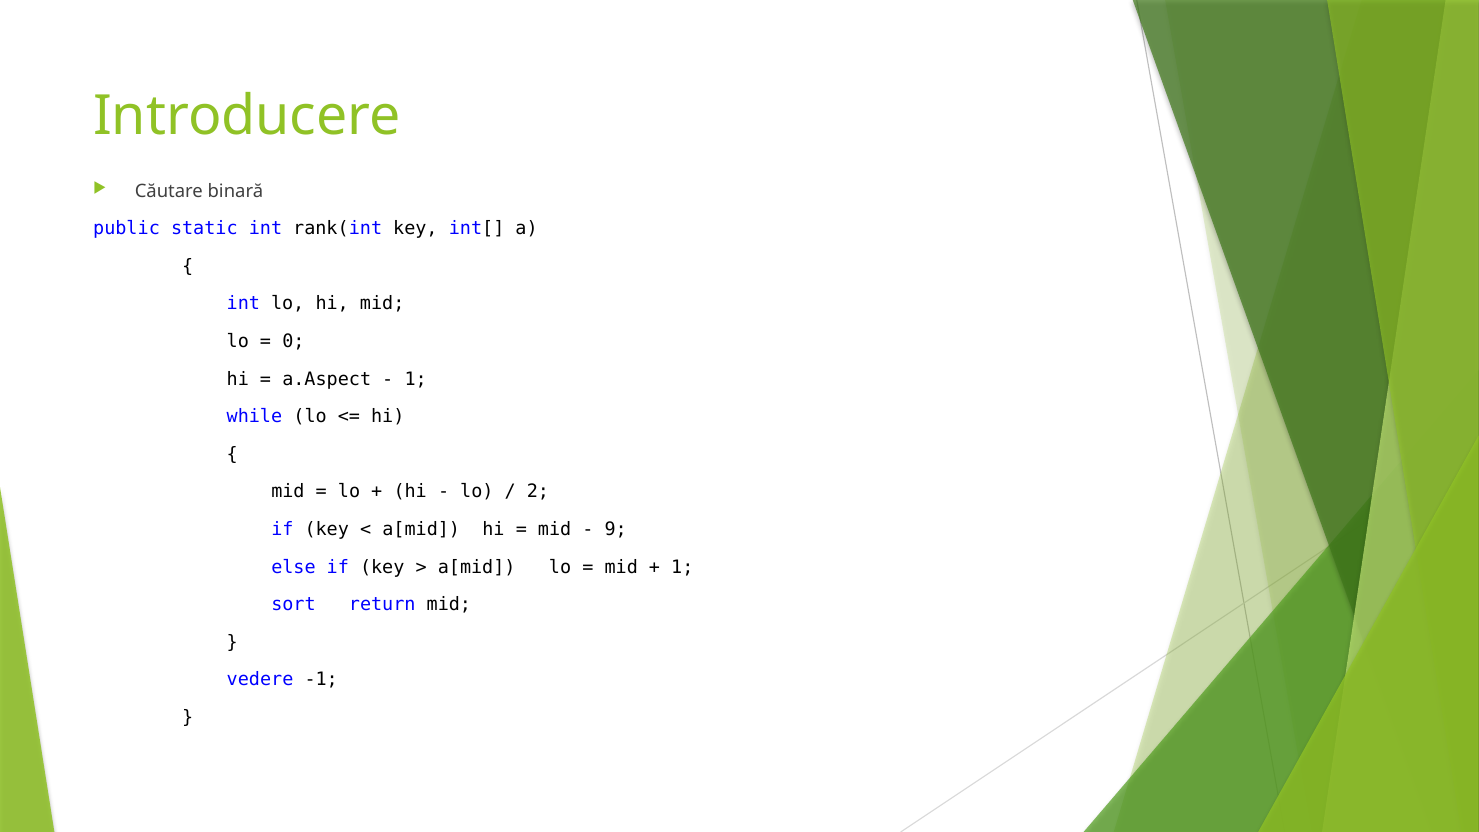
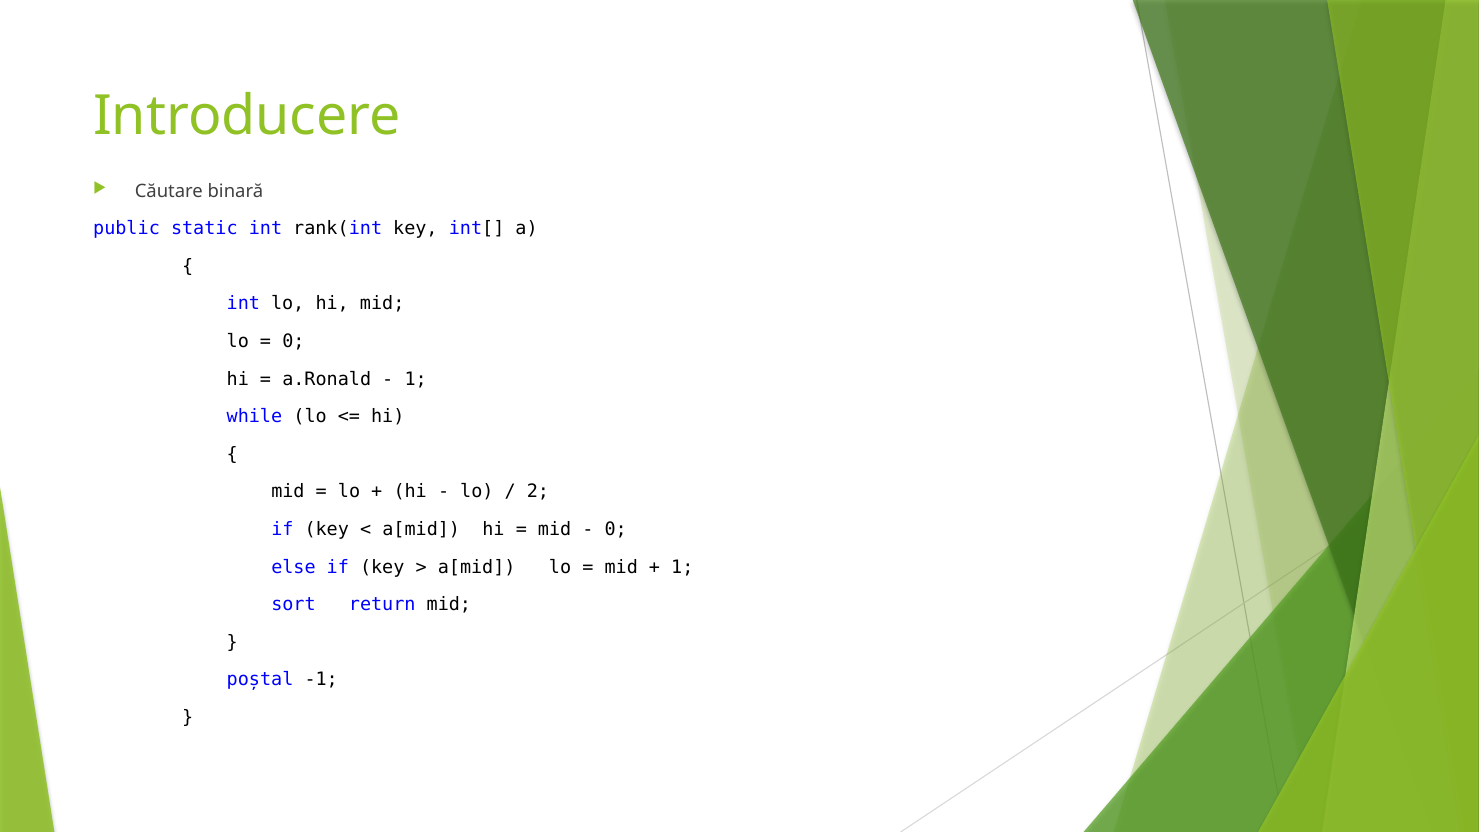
a.Aspect: a.Aspect -> a.Ronald (327, 379)
9: 9 -> 0 (616, 529)
vedere: vedere -> poștal (260, 680)
